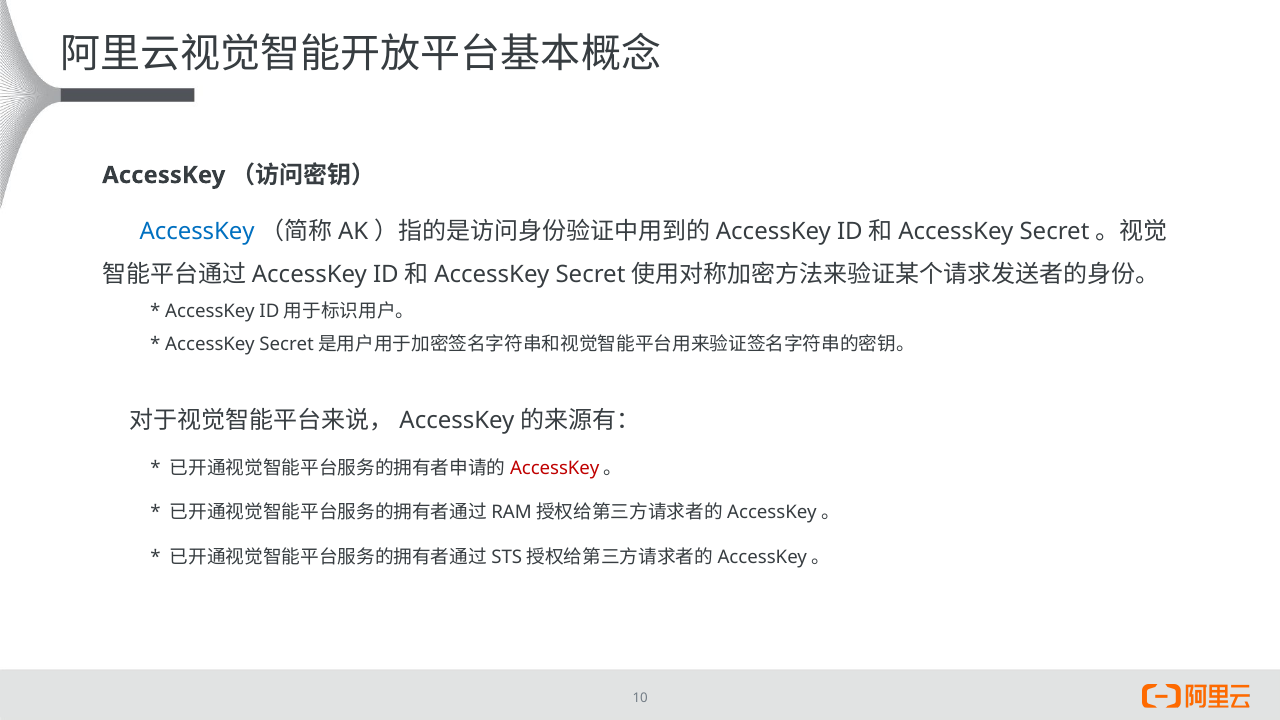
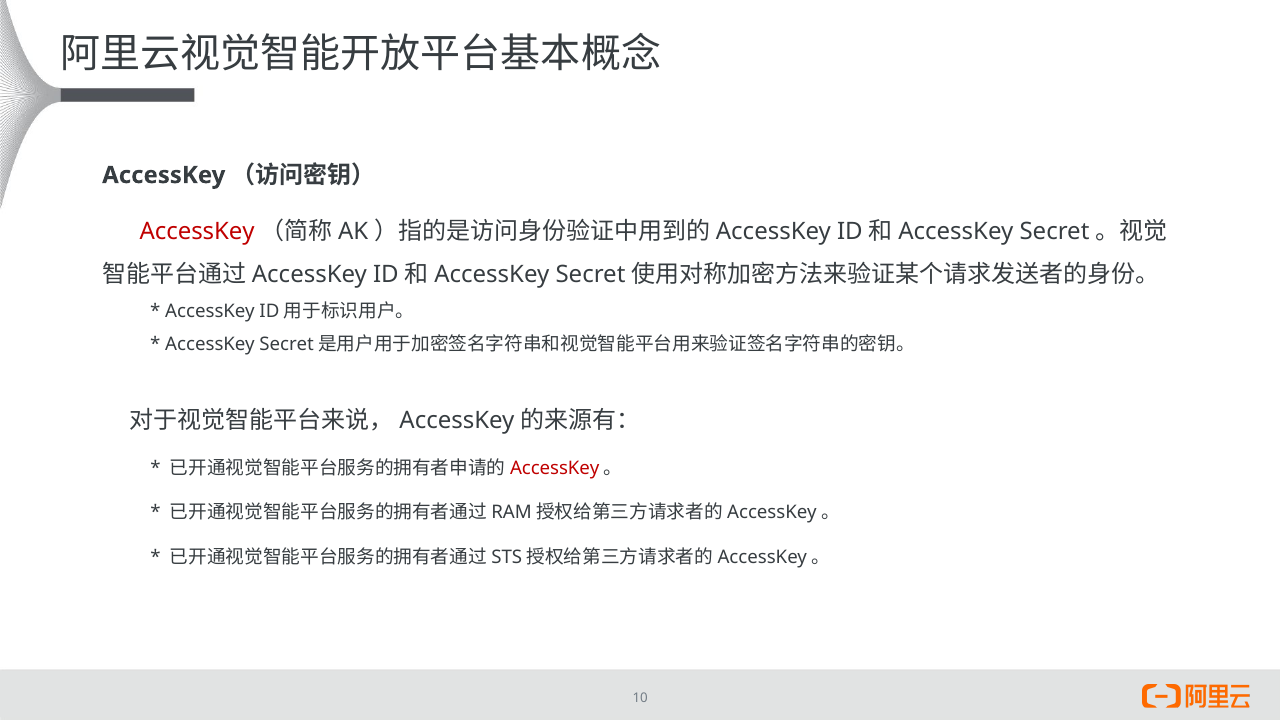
AccessKey colour: blue -> red (197, 232)
